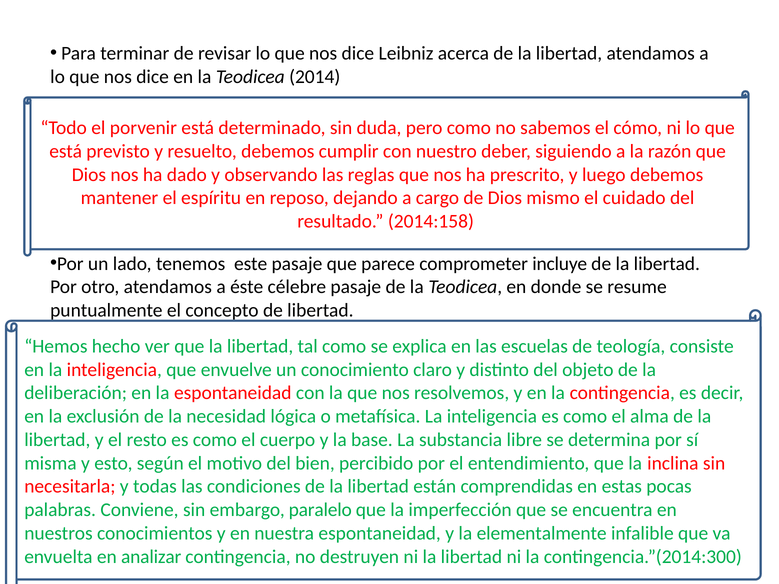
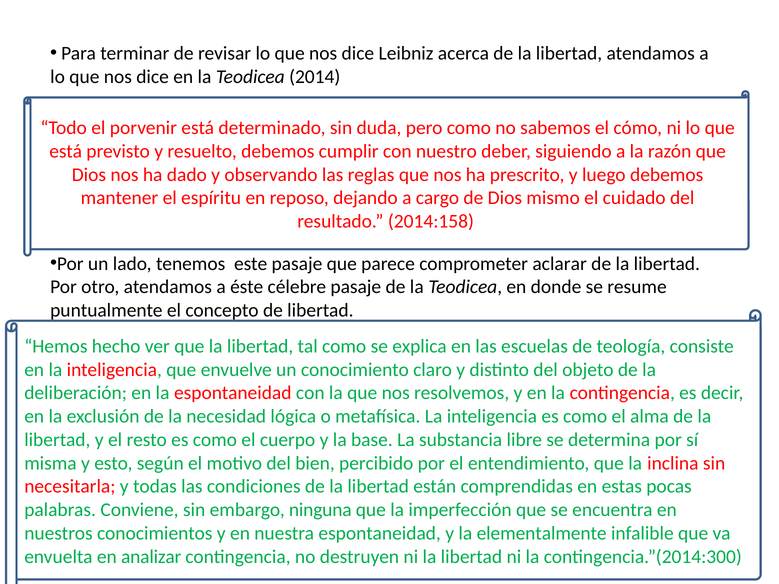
incluye: incluye -> aclarar (560, 264)
paralelo: paralelo -> ninguna (320, 510)
